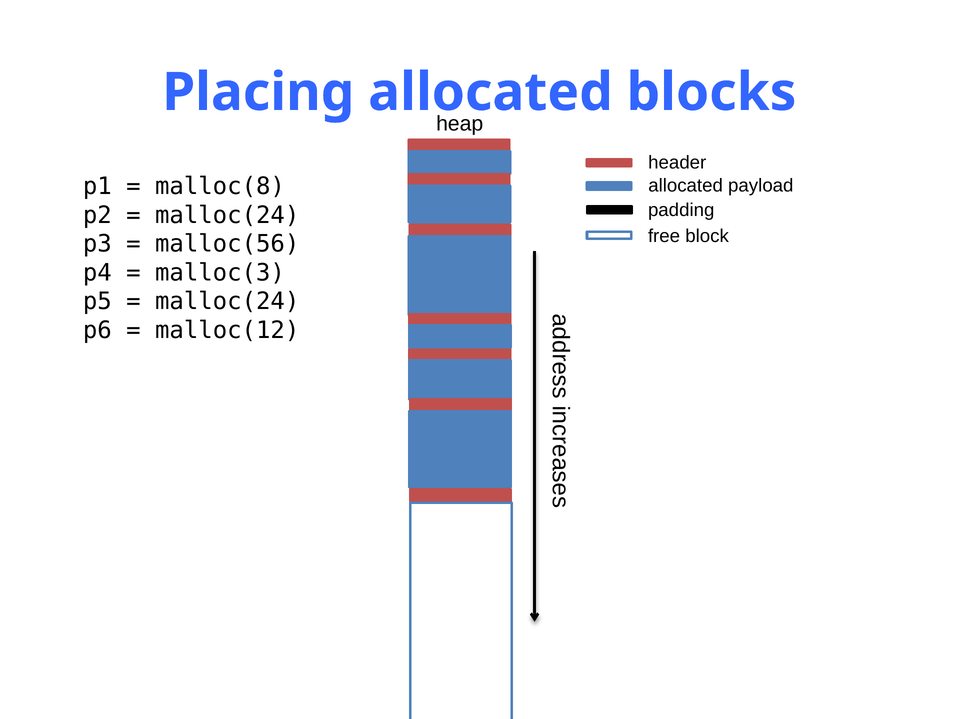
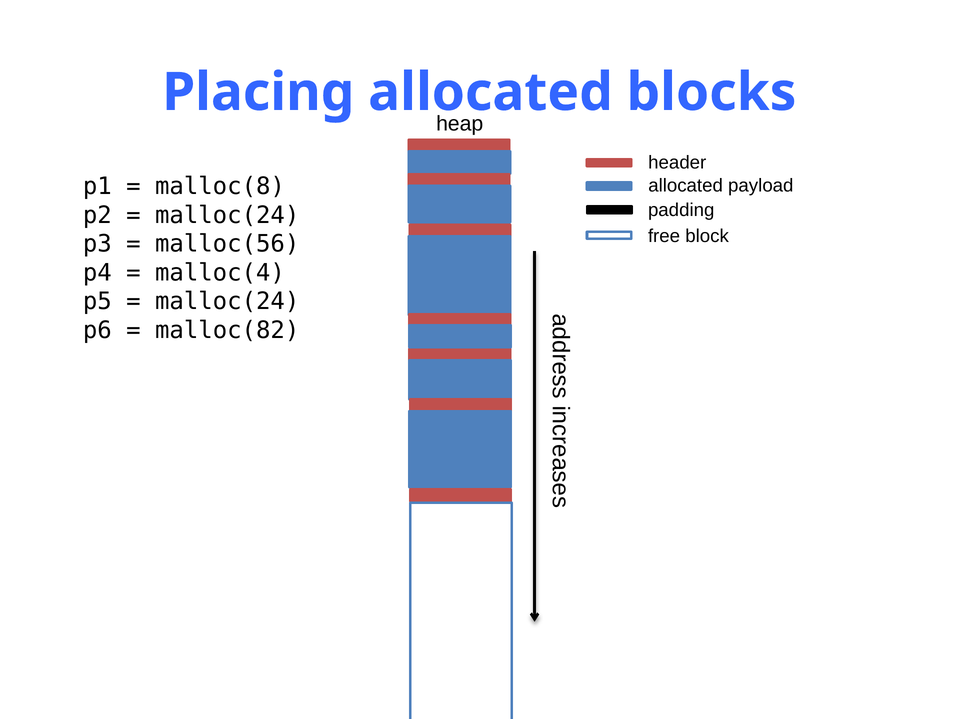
malloc(3: malloc(3 -> malloc(4 (220, 273)
malloc(12: malloc(12 -> malloc(82 (227, 330)
